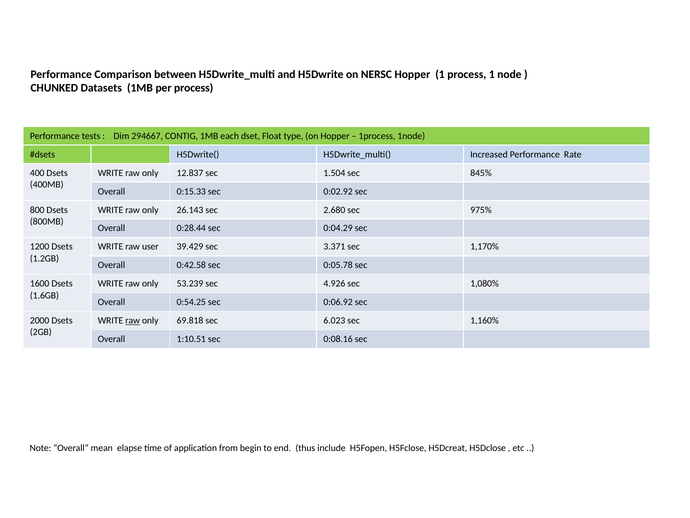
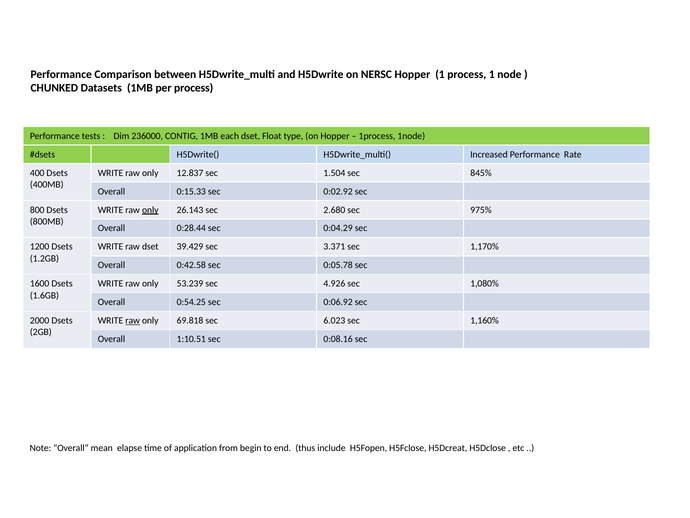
294667: 294667 -> 236000 (147, 136)
only underline: none -> present (150, 210)
raw user: user -> dset (150, 247)
